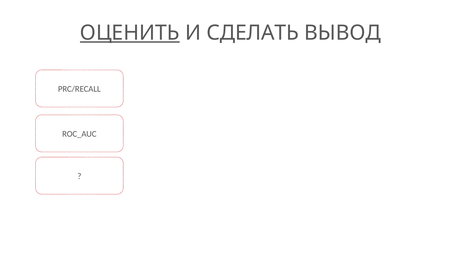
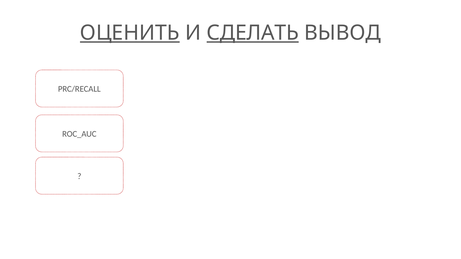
СДЕЛАТЬ underline: none -> present (253, 33)
